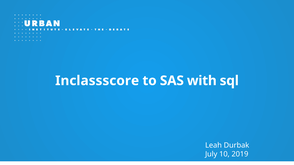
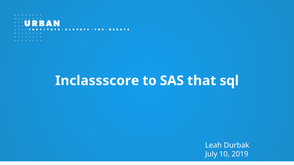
with: with -> that (202, 81)
